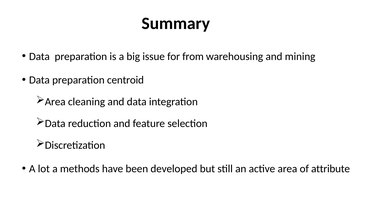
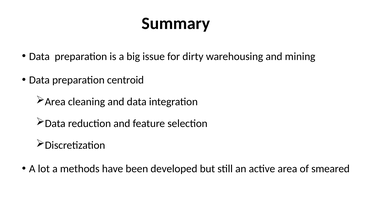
from: from -> dirty (193, 56)
attribute: attribute -> smeared (331, 169)
